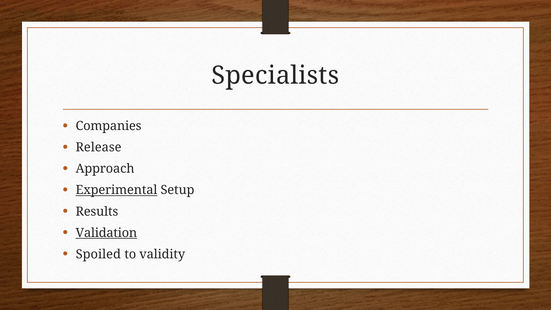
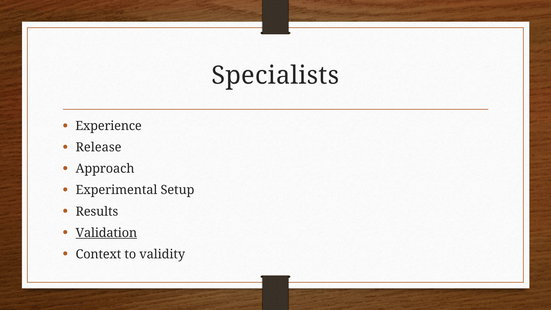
Companies: Companies -> Experience (109, 126)
Experimental underline: present -> none (116, 190)
Spoiled: Spoiled -> Context (98, 254)
